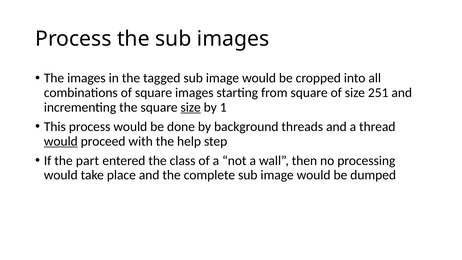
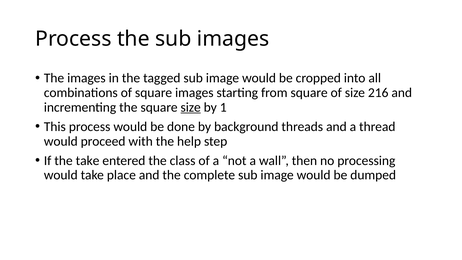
251: 251 -> 216 (378, 93)
would underline: present -> none (61, 141)
the part: part -> take (88, 161)
